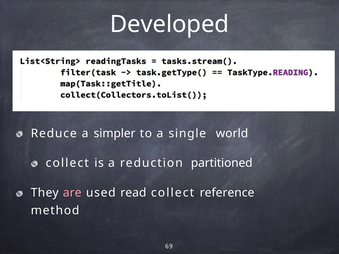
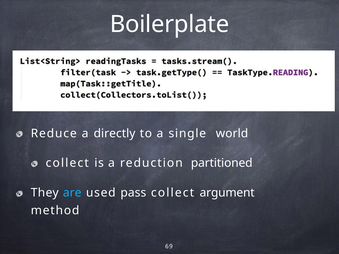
Developed: Developed -> Boilerplate (170, 24)
simpler: simpler -> directly (115, 133)
are colour: pink -> light blue (72, 193)
read: read -> pass (133, 193)
reference: reference -> argument (227, 193)
